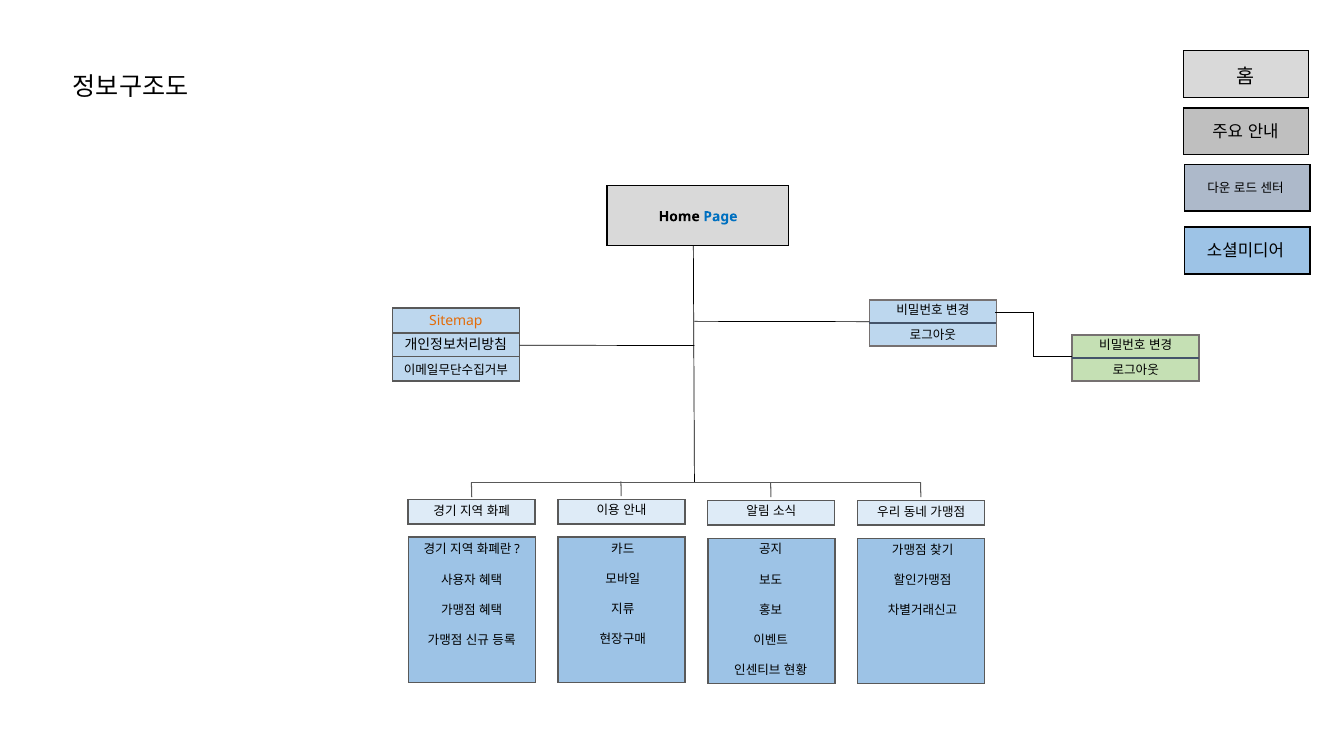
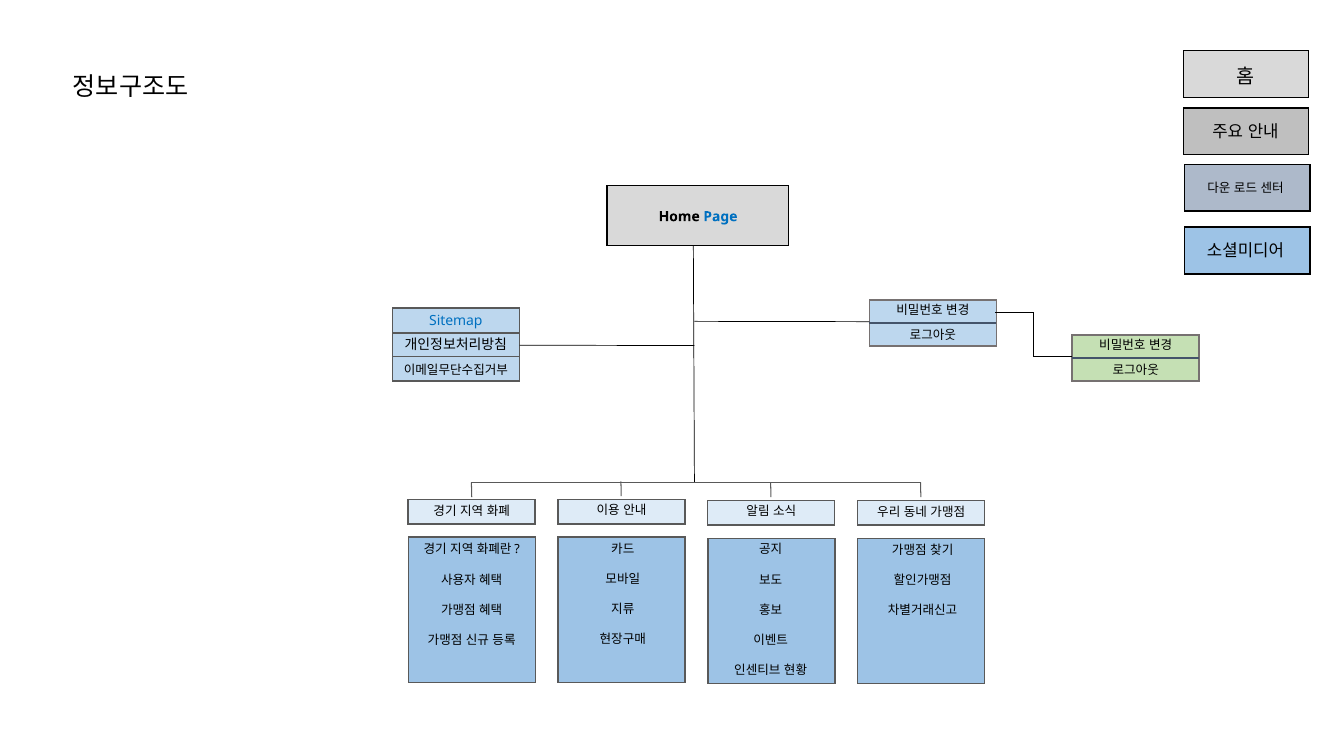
Sitemap colour: orange -> blue (456, 321)
